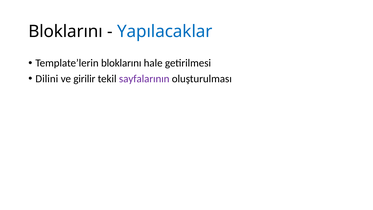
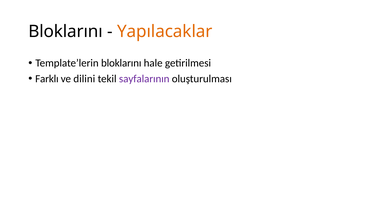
Yapılacaklar colour: blue -> orange (165, 31)
Dilini: Dilini -> Farklı (47, 79)
girilir: girilir -> dilini (84, 79)
